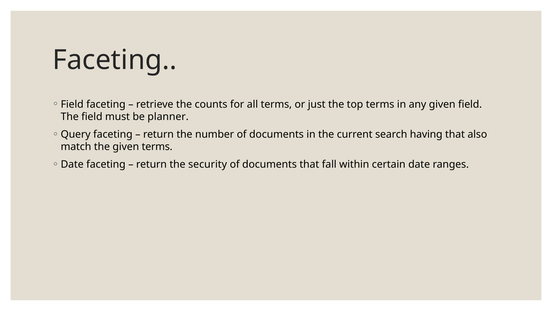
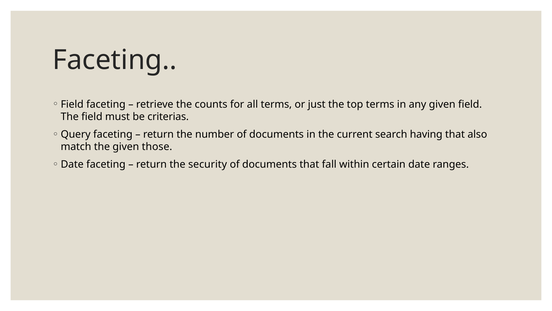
planner: planner -> criterias (168, 117)
given terms: terms -> those (157, 147)
